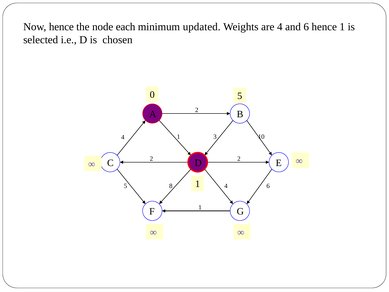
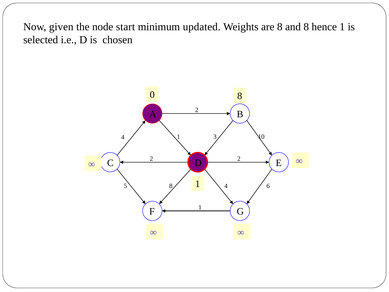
Now hence: hence -> given (61, 27)
each: each -> start (125, 27)
are 4: 4 -> 8 (280, 27)
and 6: 6 -> 8 (306, 27)
0 5: 5 -> 8 (240, 96)
